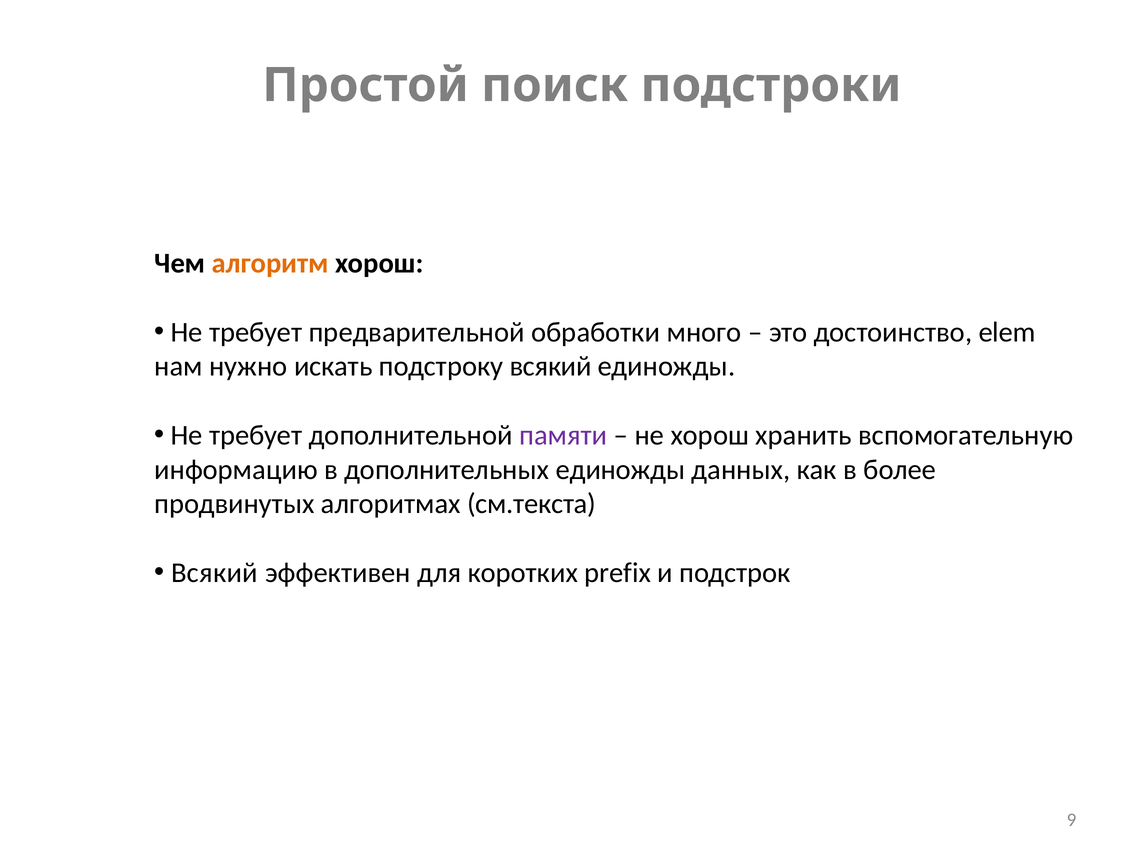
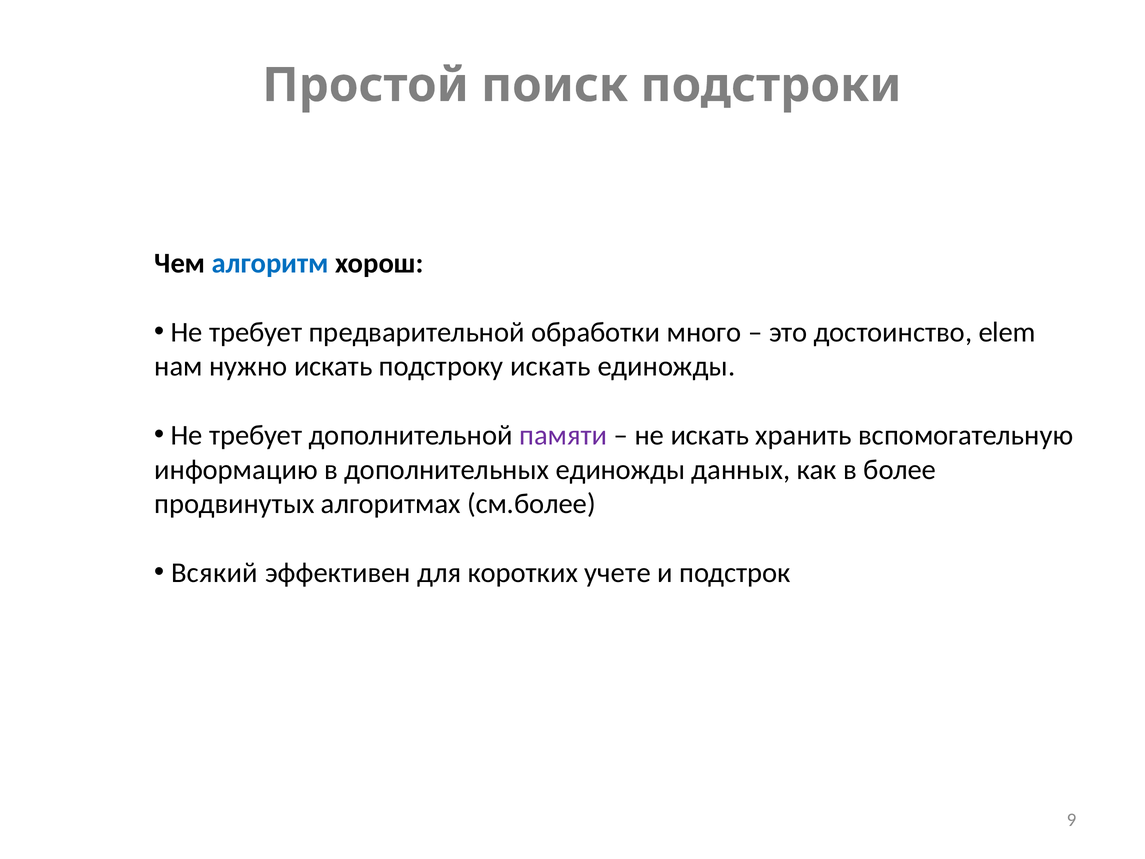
алгоритм colour: orange -> blue (270, 263)
подстроку всякий: всякий -> искать (550, 366)
не хорош: хорош -> искать (710, 435)
см.текста: см.текста -> см.более (531, 504)
prefix: prefix -> учете (618, 572)
